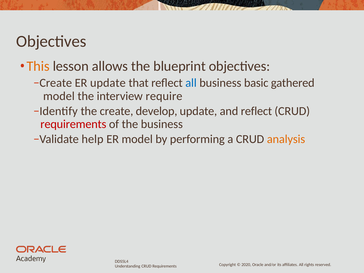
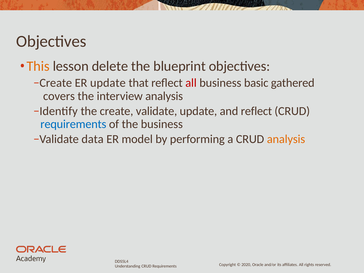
allows: allows -> delete (110, 66)
all colour: blue -> red (191, 83)
model: model -> covers (59, 96)
interview require: require -> analysis (164, 96)
develop: develop -> validate (157, 111)
requirements colour: red -> blue (73, 124)
help: help -> data (93, 139)
